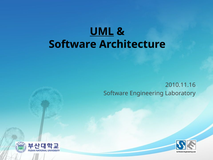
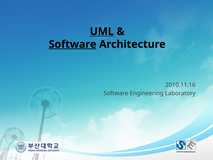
Software underline: none -> present (73, 44)
